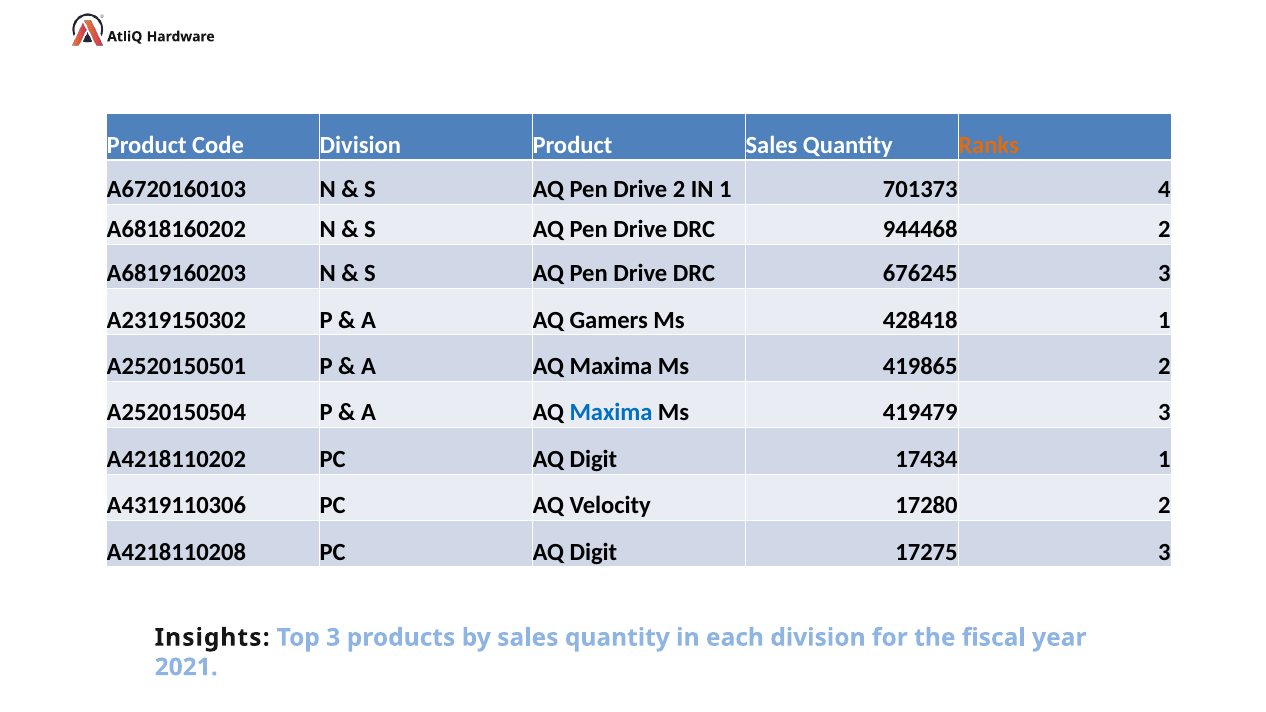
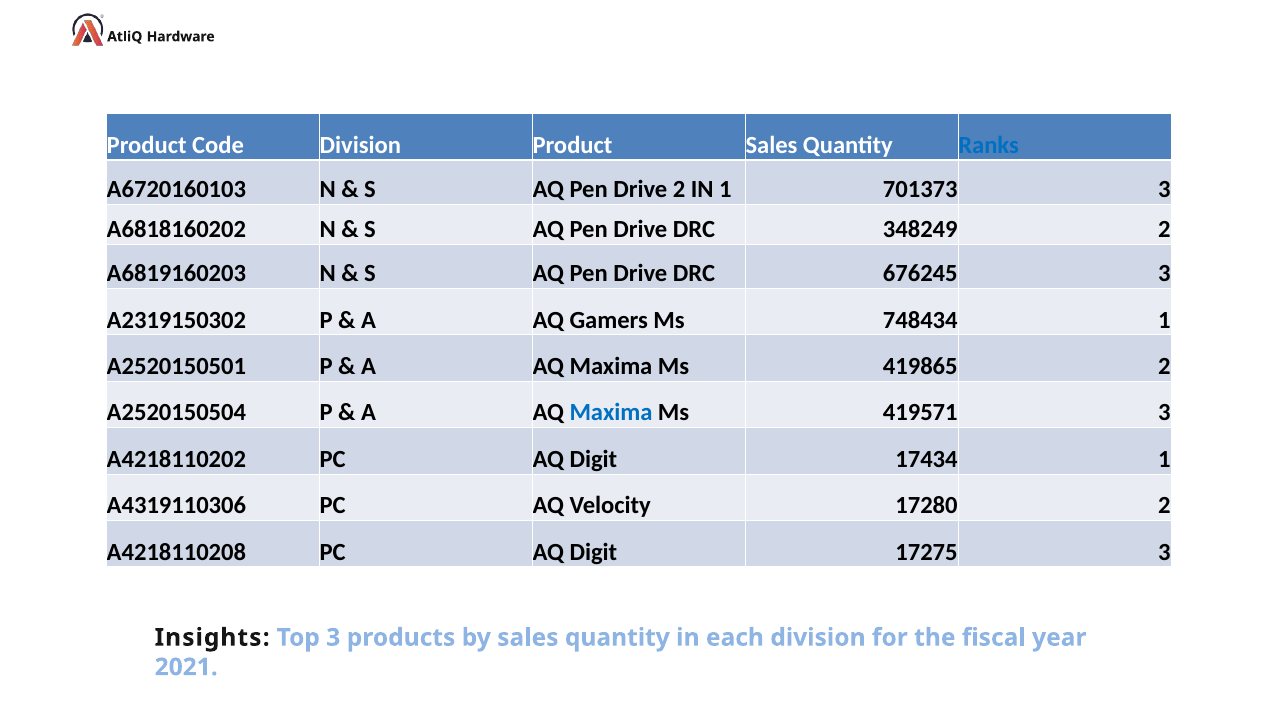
Ranks colour: orange -> blue (989, 145)
701373 4: 4 -> 3 (1164, 190)
944468: 944468 -> 348249 (920, 229)
428418: 428418 -> 748434 (920, 320)
419479: 419479 -> 419571 (920, 413)
